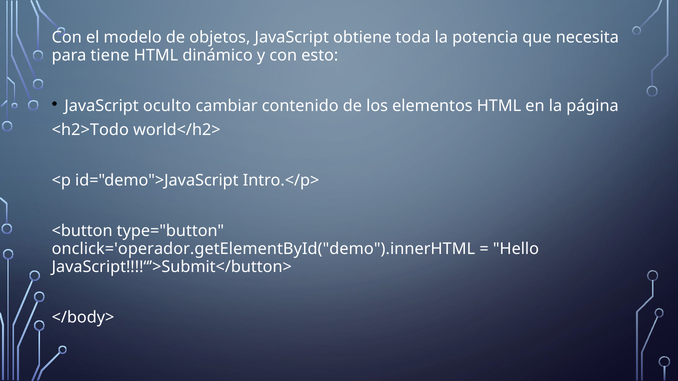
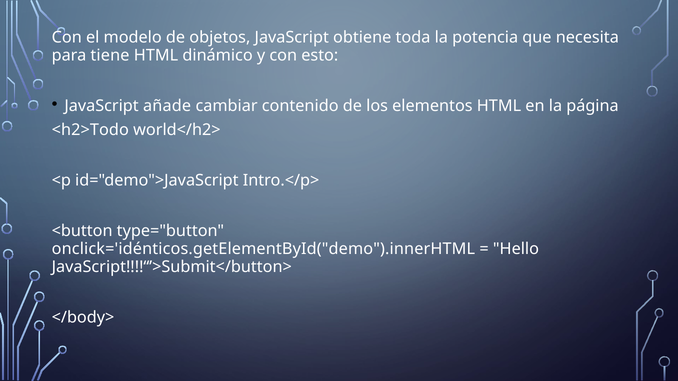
oculto: oculto -> añade (167, 106)
onclick='operador.getElementById("demo").innerHTML: onclick='operador.getElementById("demo").innerHTML -> onclick='idénticos.getElementById("demo").innerHTML (263, 249)
